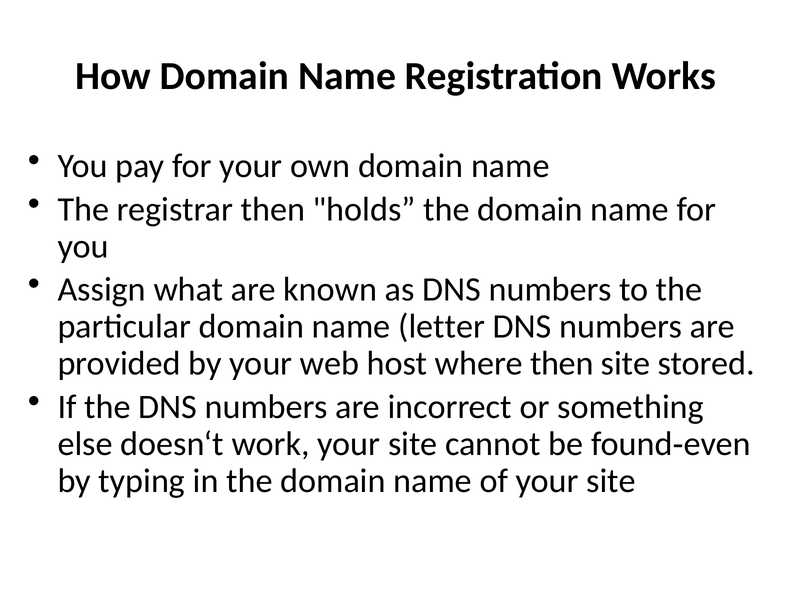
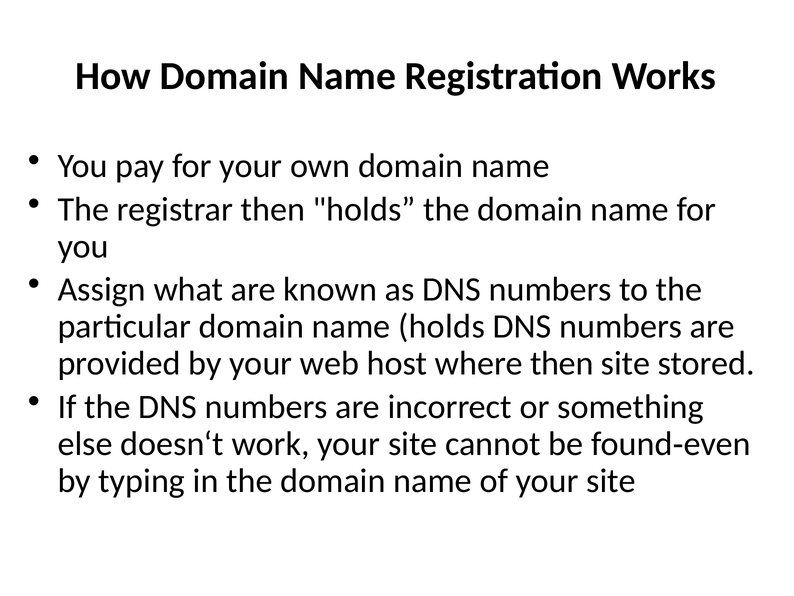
name letter: letter -> holds (442, 326)
